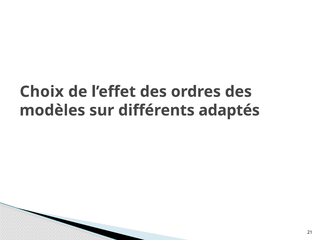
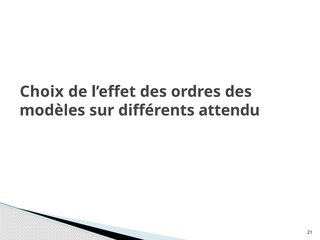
adaptés: adaptés -> attendu (229, 110)
